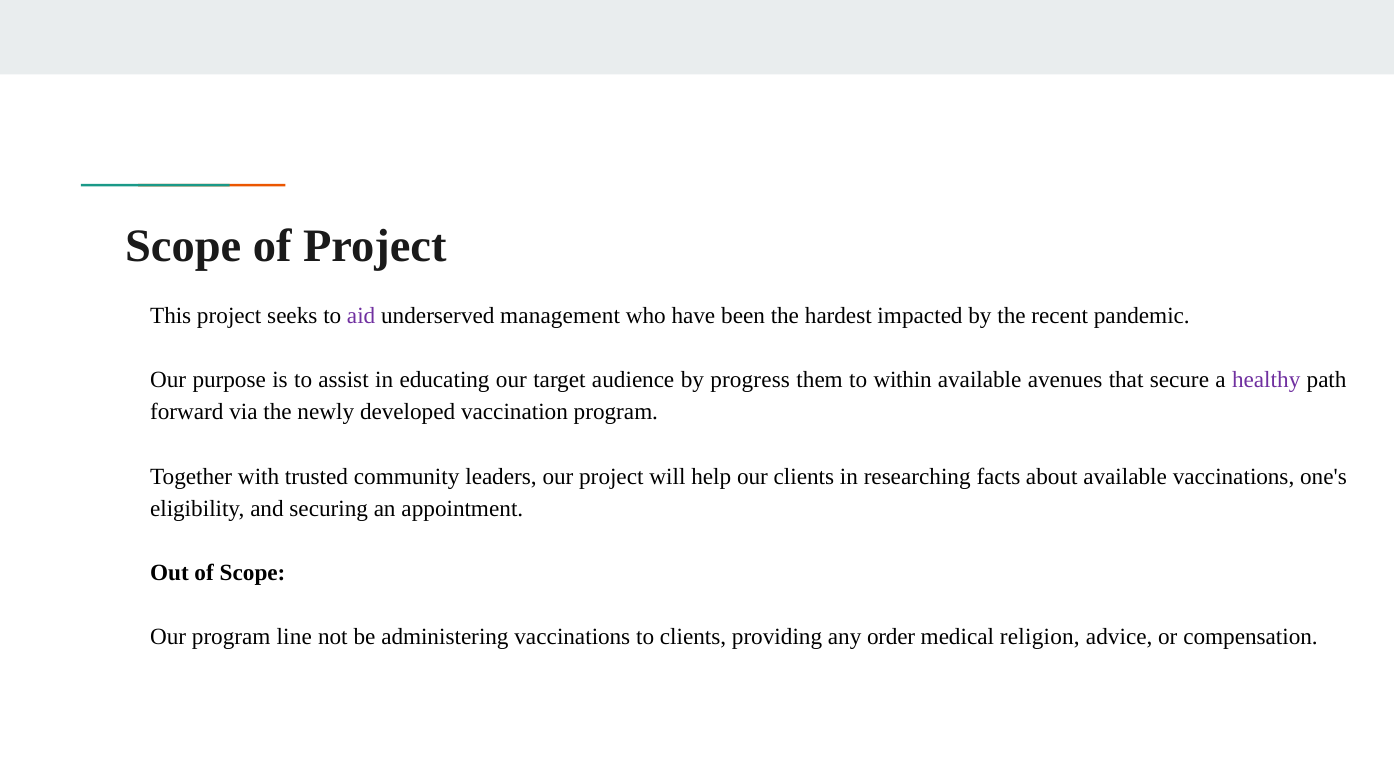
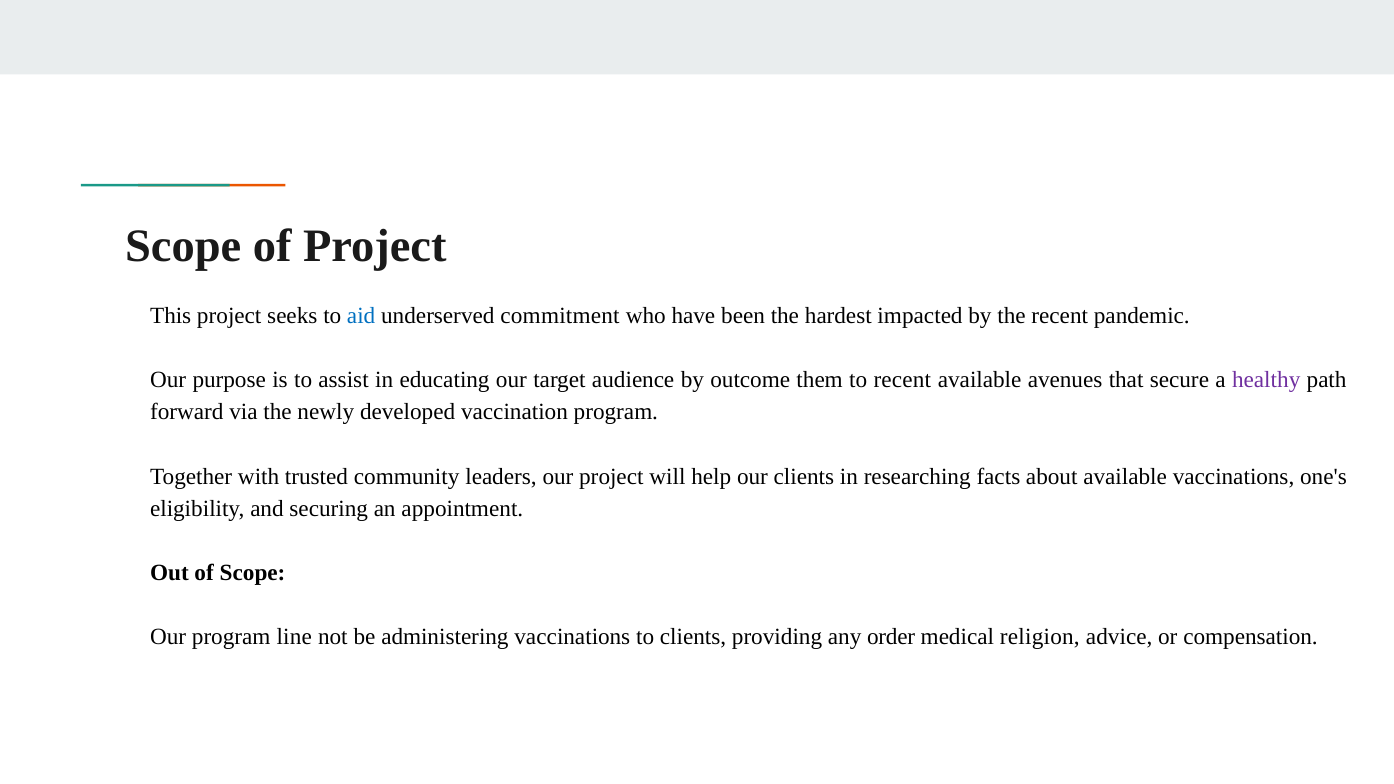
aid colour: purple -> blue (361, 316)
management: management -> commitment (560, 316)
progress: progress -> outcome (750, 380)
to within: within -> recent (902, 380)
